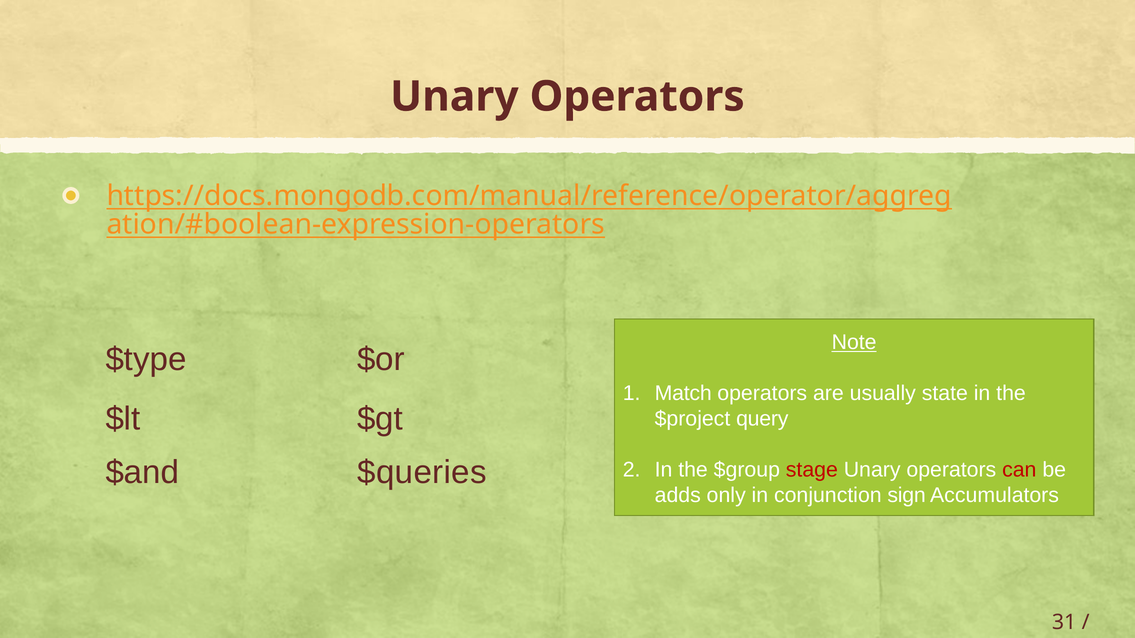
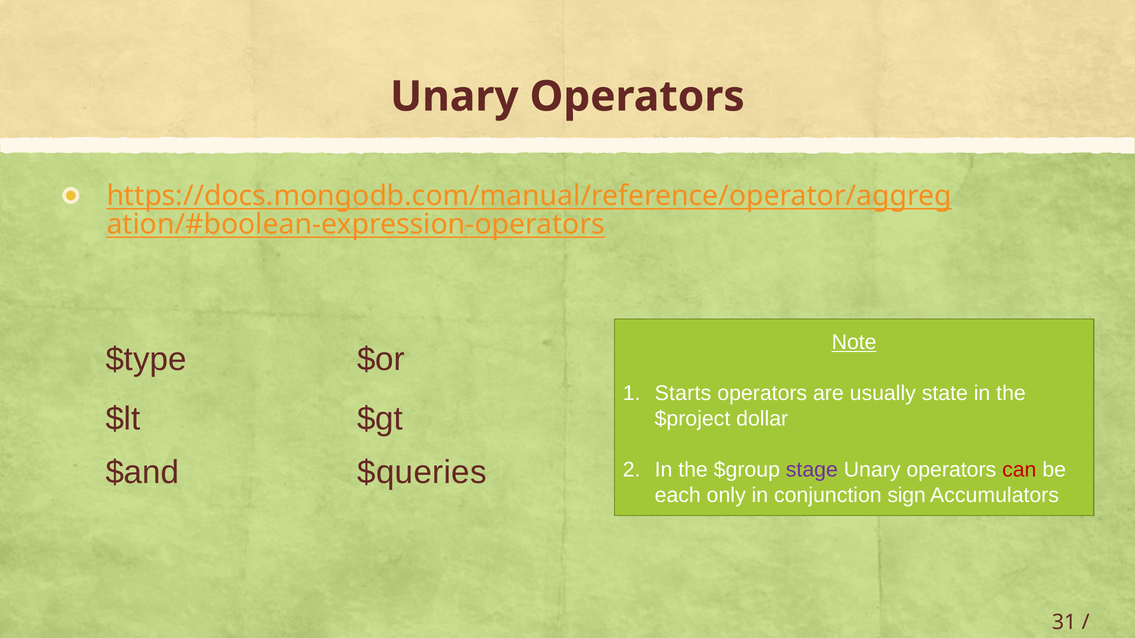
Match: Match -> Starts (683, 394)
query: query -> dollar (762, 419)
stage colour: red -> purple (812, 470)
adds: adds -> each (678, 496)
